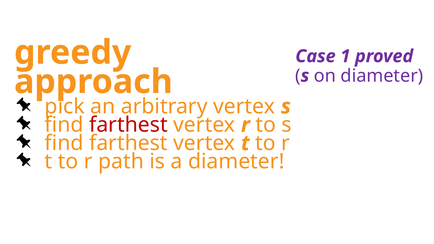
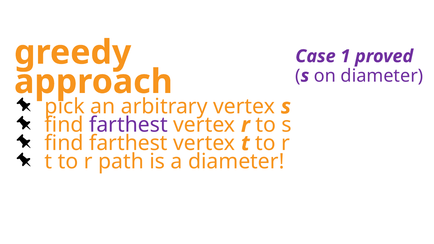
farthest colour: red -> purple (128, 125)
